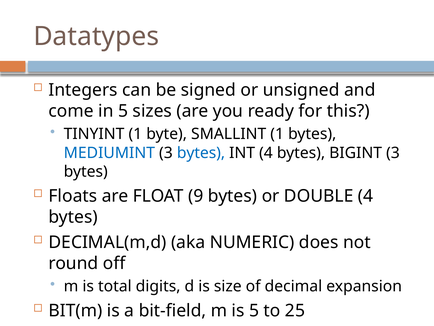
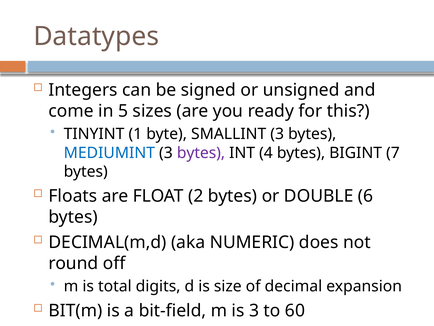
SMALLINT 1: 1 -> 3 (277, 134)
bytes colour: blue -> purple (201, 153)
BIGINT 3: 3 -> 7 (393, 153)
9: 9 -> 2 (196, 196)
DOUBLE 4: 4 -> 6 (366, 196)
is 5: 5 -> 3 (254, 310)
25: 25 -> 60 (295, 310)
